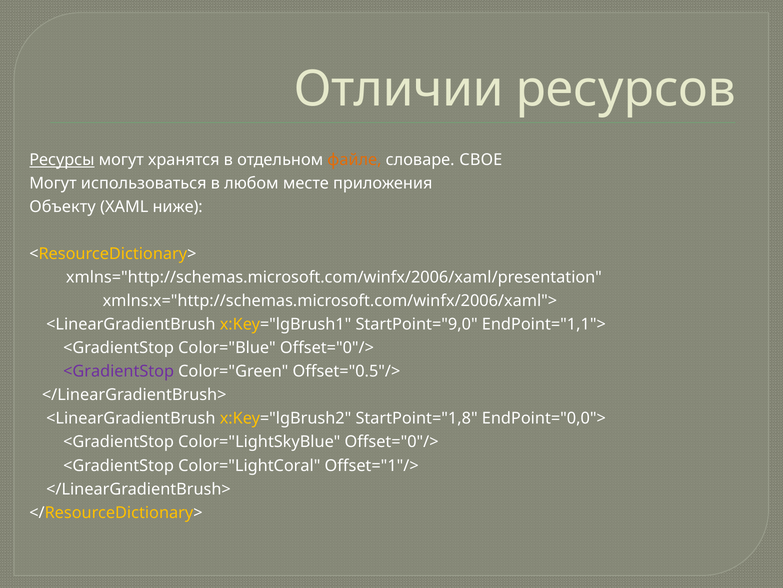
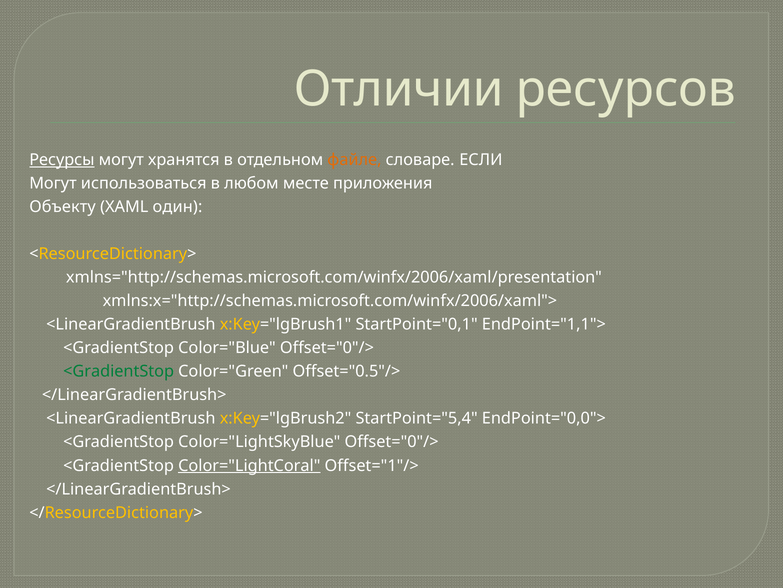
СВОЕ: СВОЕ -> ЕСЛИ (481, 160)
ниже: ниже -> один (178, 207)
StartPoint="9,0: StartPoint="9,0 -> StartPoint="0,1 (417, 324)
<GradientStop colour: purple -> green (119, 371)
StartPoint="1,8: StartPoint="1,8 -> StartPoint="5,4 (417, 418)
Color="LightCoral underline: none -> present (249, 465)
